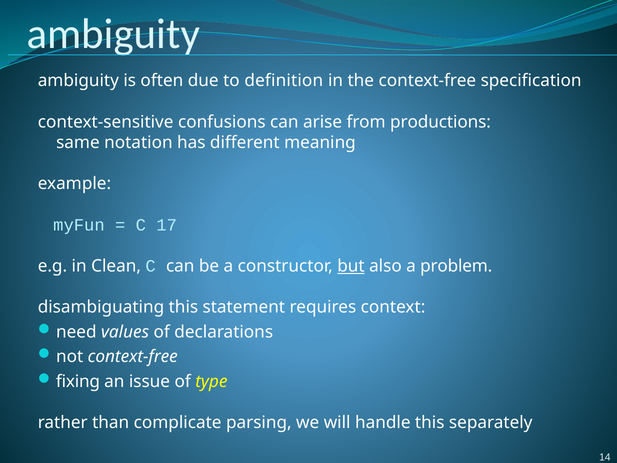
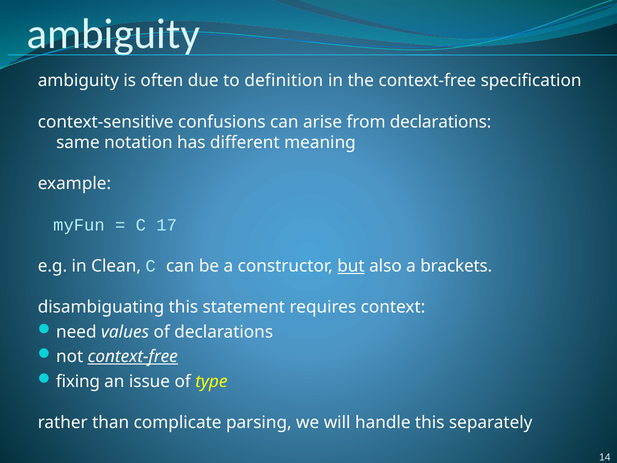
from productions: productions -> declarations (441, 122)
problem: problem -> brackets (456, 266)
context-free underline: none -> present (133, 356)
